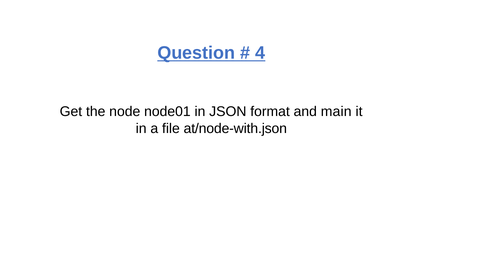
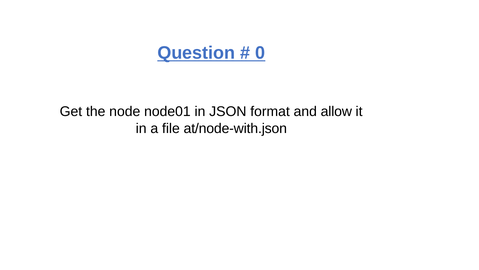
4: 4 -> 0 (260, 53)
main: main -> allow (336, 111)
